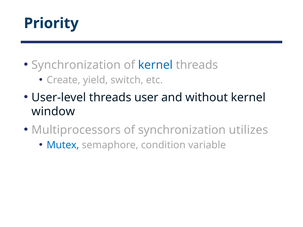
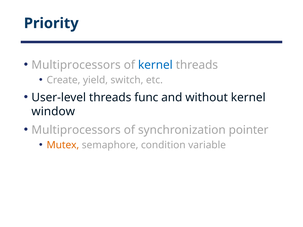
Synchronization: Synchronization -> Multiprocessors (76, 65)
user: user -> func (146, 98)
utilizes: utilizes -> pointer (249, 130)
Mutex colour: blue -> orange (63, 145)
